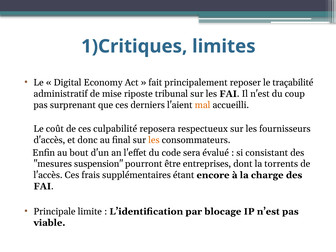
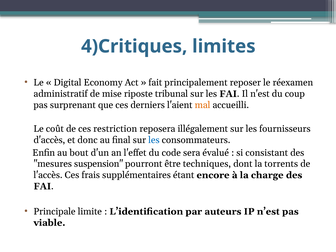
1)Critiques: 1)Critiques -> 4)Critiques (134, 46)
traçabilité: traçabilité -> réexamen (293, 83)
culpabilité: culpabilité -> restriction (115, 129)
respectueux: respectueux -> illégalement (203, 129)
les colour: orange -> blue (154, 140)
entreprises: entreprises -> techniques (207, 164)
blocage: blocage -> auteurs (223, 212)
